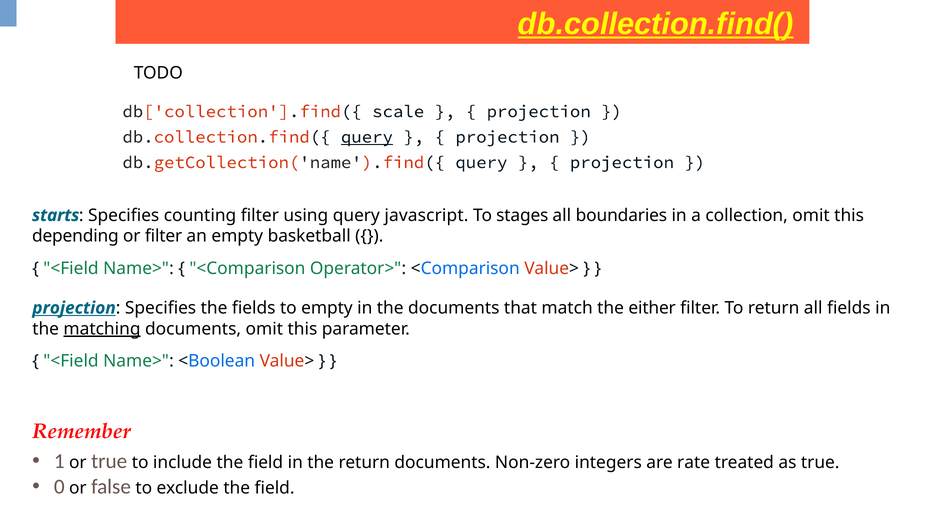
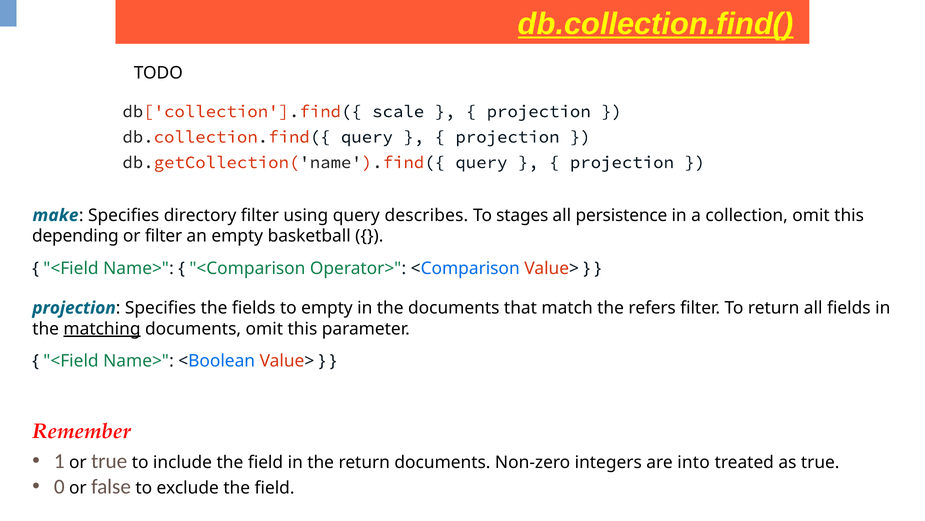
query underline: present -> none (367, 137)
starts: starts -> make (56, 215)
counting: counting -> directory (200, 215)
javascript: javascript -> describes (426, 215)
boundaries: boundaries -> persistence (621, 215)
projection underline: present -> none (74, 308)
either: either -> refers (652, 308)
rate: rate -> into (694, 462)
